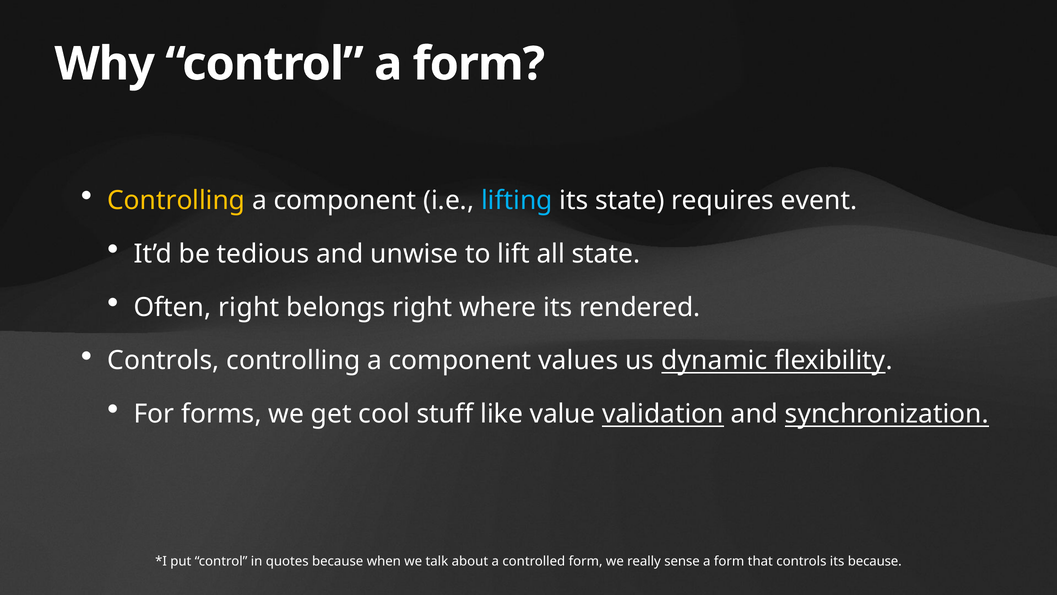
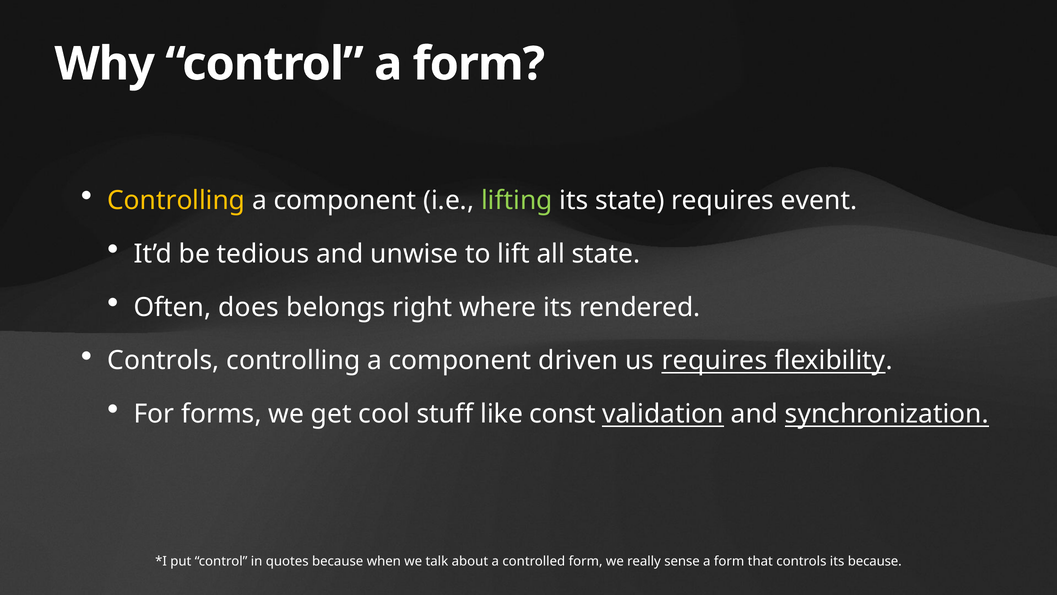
lifting colour: light blue -> light green (517, 200)
Often right: right -> does (249, 307)
values: values -> driven (578, 360)
us dynamic: dynamic -> requires (714, 360)
value: value -> const (563, 414)
